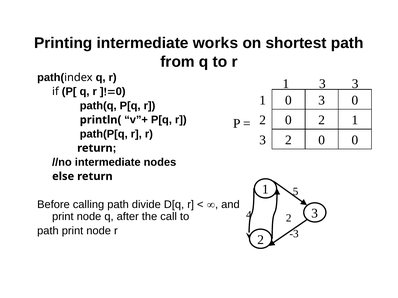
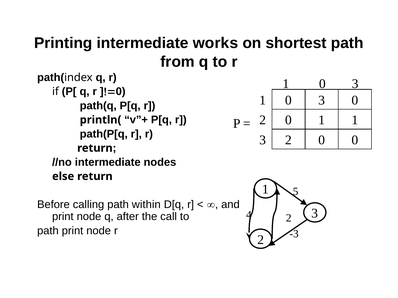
1 3: 3 -> 0 (322, 84)
2: 2 -> 1 (322, 120)
divide: divide -> within (146, 205)
